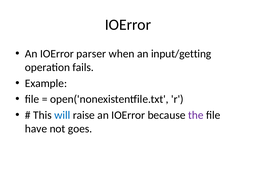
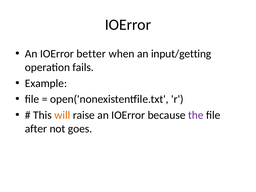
parser: parser -> better (91, 54)
will colour: blue -> orange (62, 115)
have: have -> after (36, 129)
